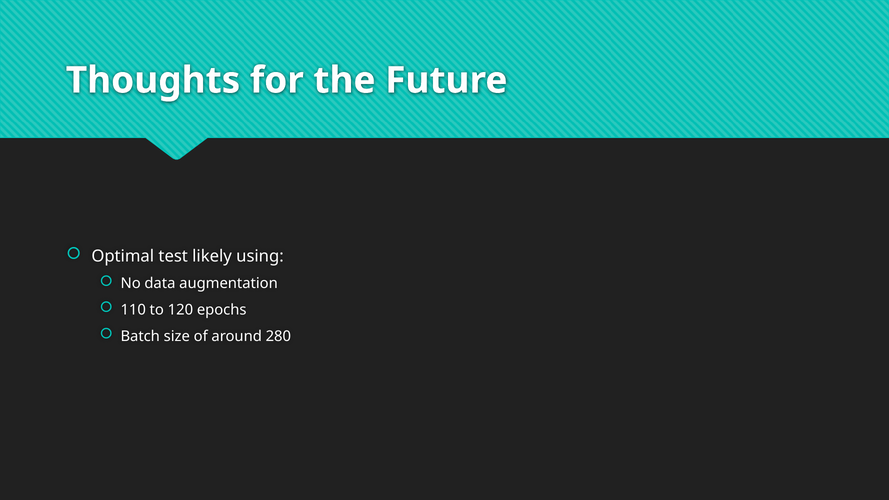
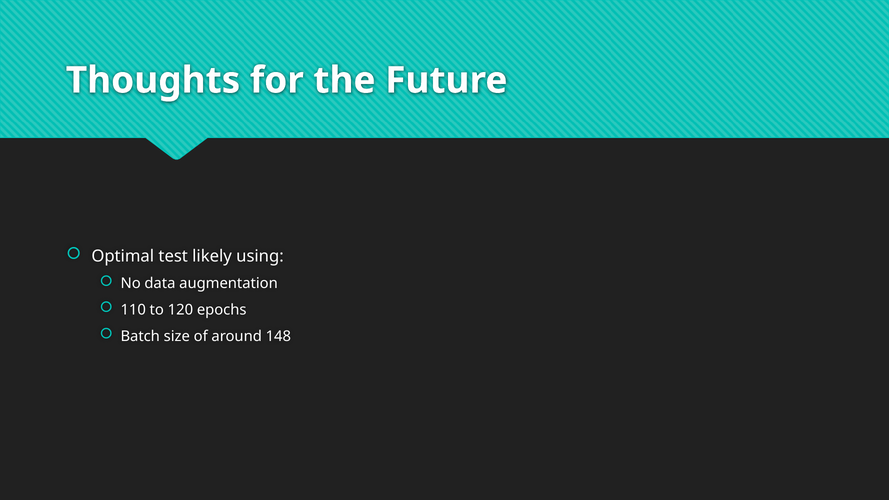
280: 280 -> 148 (278, 336)
